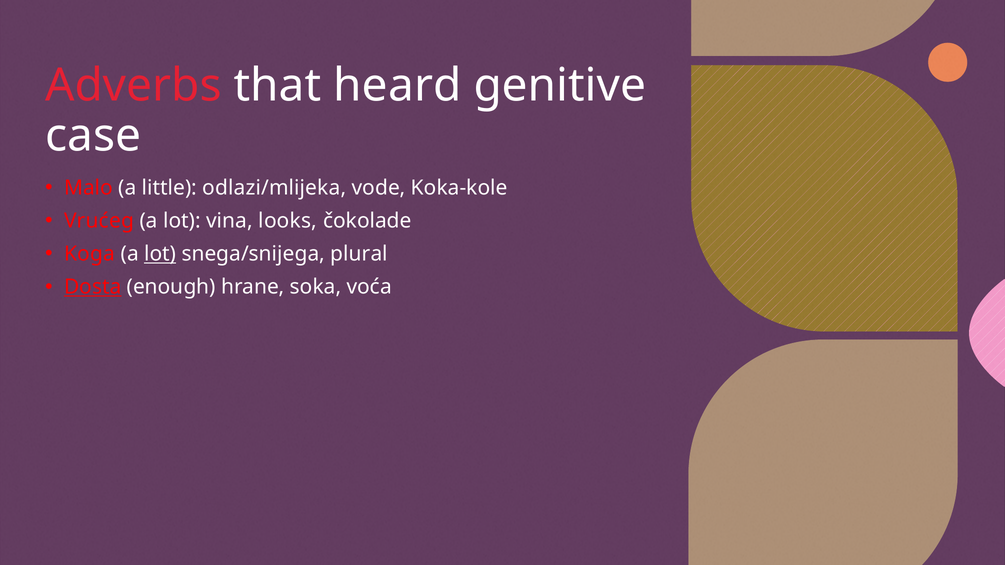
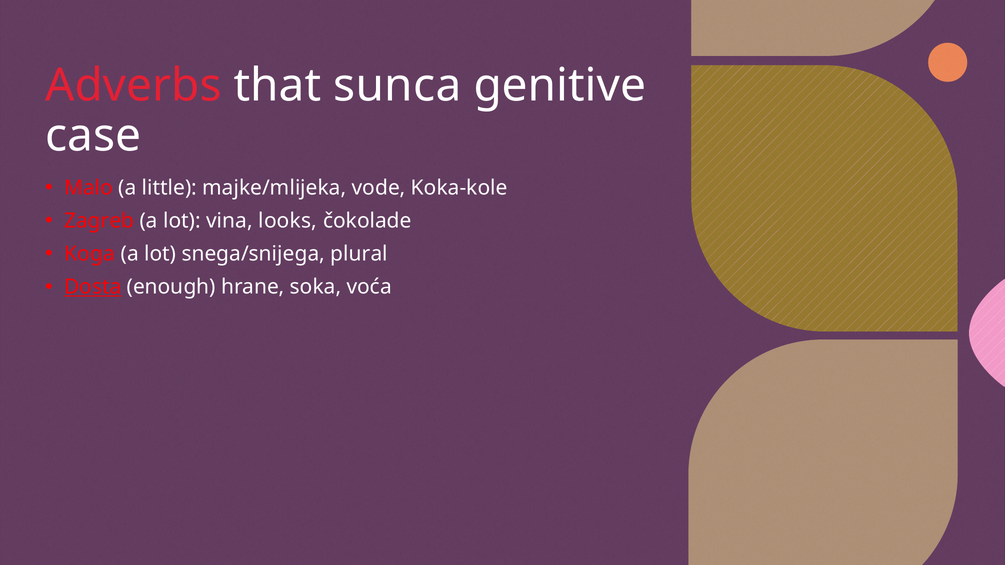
heard: heard -> sunca (397, 86)
odlazi/mlijeka: odlazi/mlijeka -> majke/mlijeka (274, 188)
Vrućeg: Vrućeg -> Zagreb (99, 221)
lot underline: present -> none (160, 254)
